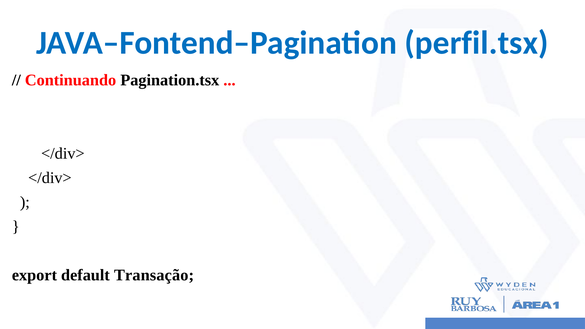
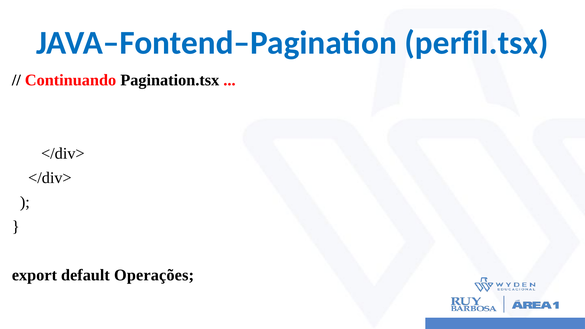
Transação: Transação -> Operações (154, 275)
